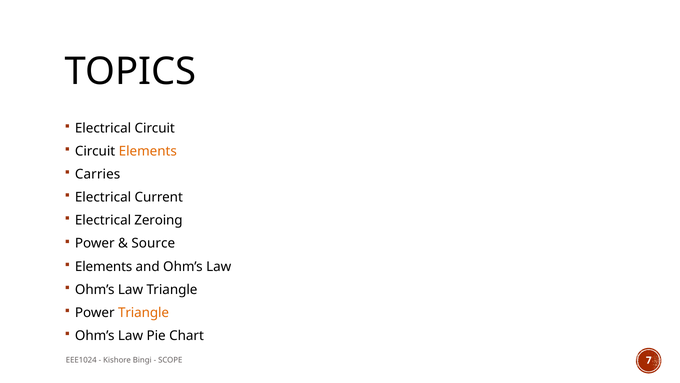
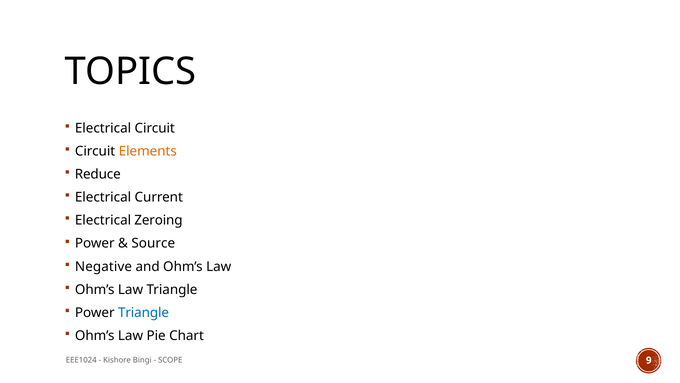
Carries: Carries -> Reduce (98, 174)
Elements: Elements -> Negative (103, 266)
Triangle colour: orange -> blue (144, 312)
7: 7 -> 9 (649, 360)
